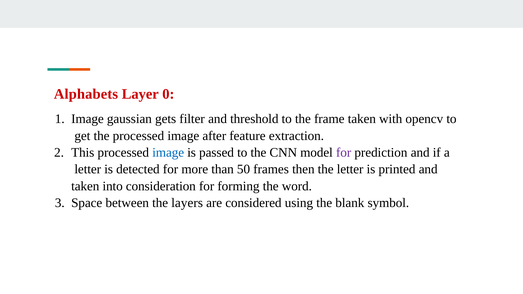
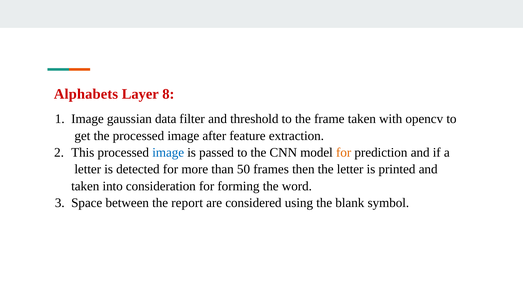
0: 0 -> 8 (168, 94)
gets: gets -> data (166, 119)
for colour: purple -> orange (344, 153)
layers: layers -> report (187, 203)
